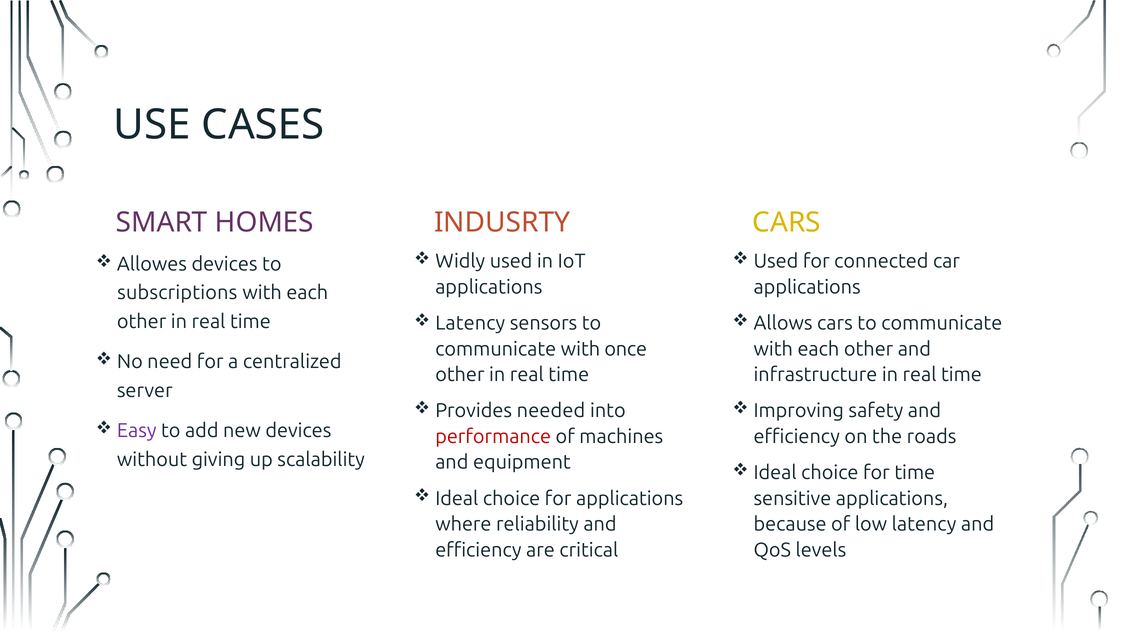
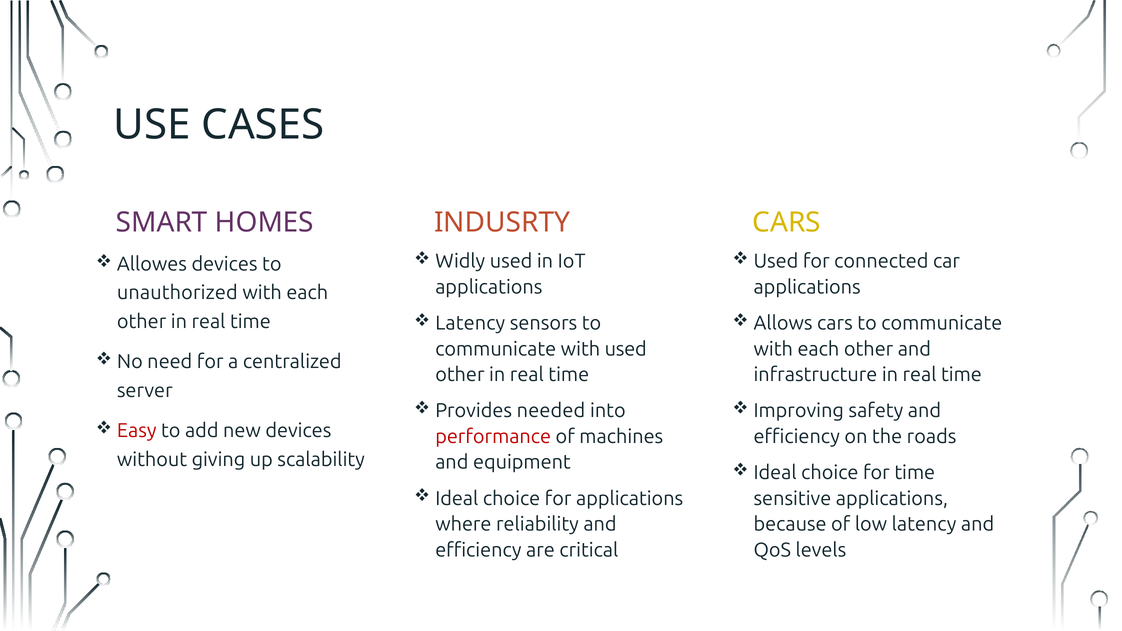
subscriptions: subscriptions -> unauthorized (177, 293)
with once: once -> used (626, 349)
Easy colour: purple -> red (137, 431)
